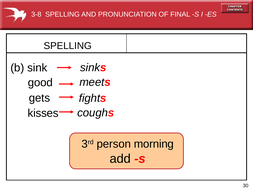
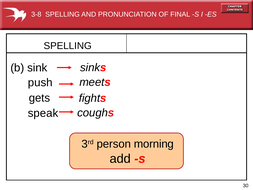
good: good -> push (40, 83)
kisses: kisses -> speak (43, 113)
